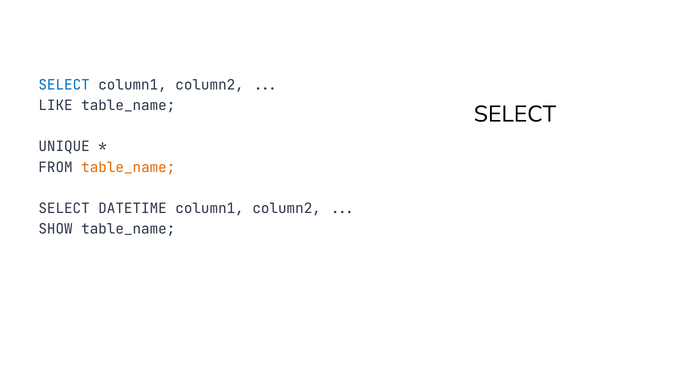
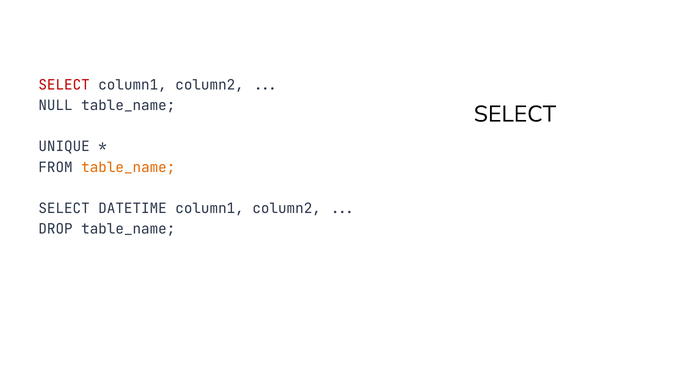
SELECT colour: blue -> red (64, 85)
LIKE: LIKE -> NULL (56, 106)
SHOW: SHOW -> DROP (56, 229)
